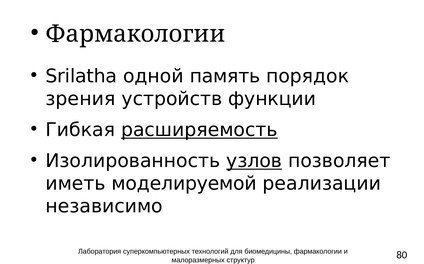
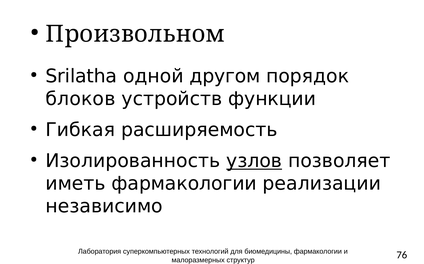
Фармакологии: Фармакологии -> Произвольном (135, 34)
память: память -> другом (225, 76)
зрения: зрения -> блоков (80, 99)
расширяемость underline: present -> none (199, 130)
иметь моделируемой: моделируемой -> фармакологии (184, 183)
80: 80 -> 76 (402, 255)
